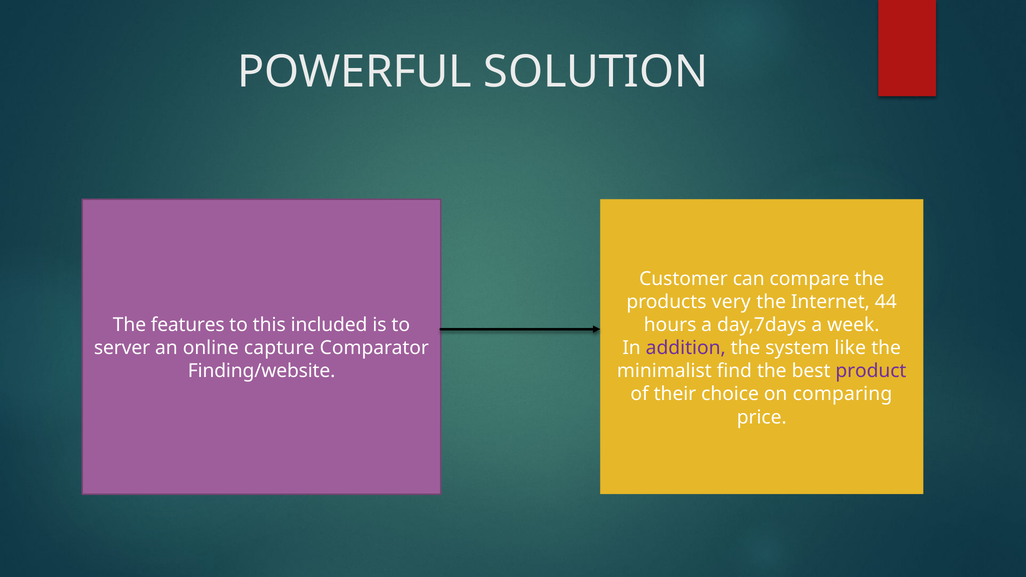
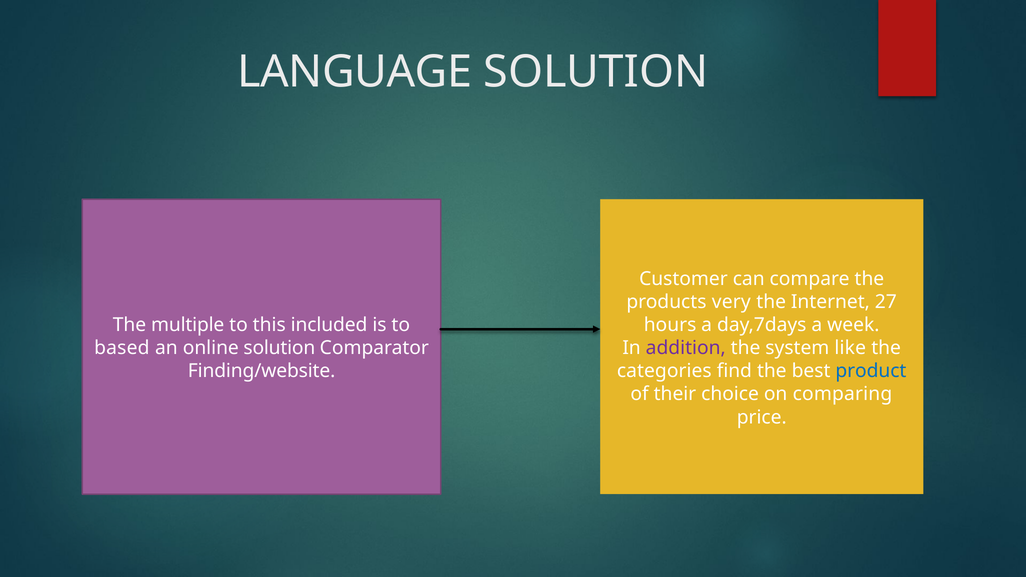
POWERFUL: POWERFUL -> LANGUAGE (355, 72)
44: 44 -> 27 (886, 302)
features: features -> multiple (188, 325)
server: server -> based (122, 348)
online capture: capture -> solution (279, 348)
minimalist: minimalist -> categories (664, 371)
product colour: purple -> blue (871, 371)
